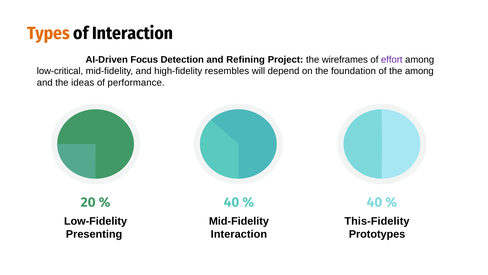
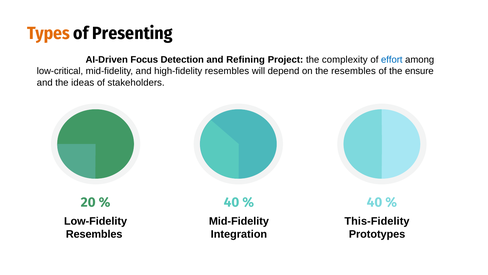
of Interaction: Interaction -> Presenting (132, 33)
wireframes: wireframes -> complexity (345, 60)
effort colour: purple -> blue (392, 60)
the foundation: foundation -> resembles (354, 71)
the among: among -> ensure (419, 71)
performance: performance -> stakeholders (136, 82)
Presenting: Presenting -> Resembles (94, 234)
Interaction: Interaction -> Integration (239, 234)
